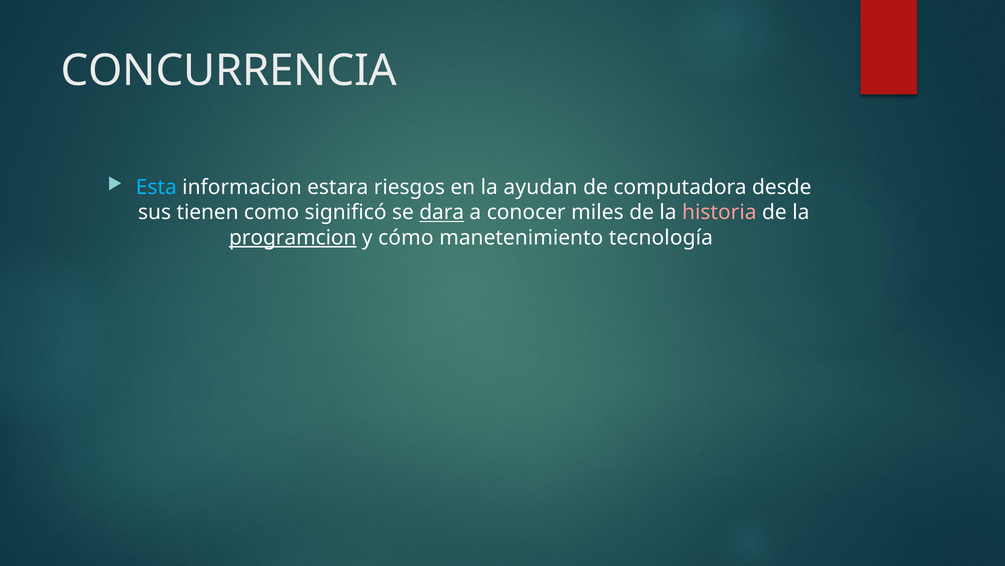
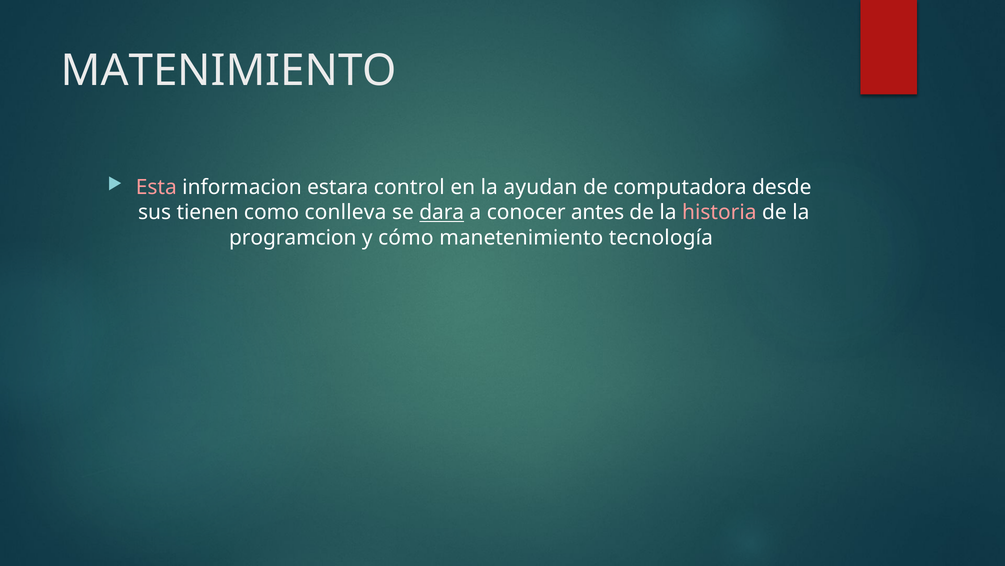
CONCURRENCIA: CONCURRENCIA -> MATENIMIENTO (229, 71)
Esta colour: light blue -> pink (156, 187)
riesgos: riesgos -> control (409, 187)
significó: significó -> conlleva (345, 212)
miles: miles -> antes (598, 212)
programcion underline: present -> none (293, 237)
